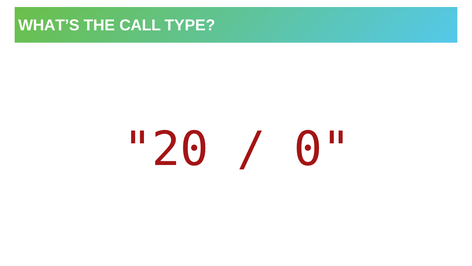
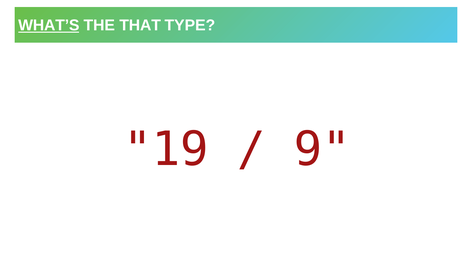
WHAT’S underline: none -> present (49, 25)
CALL: CALL -> THAT (140, 25)
20: 20 -> 19 (166, 149)
0: 0 -> 9 (322, 149)
